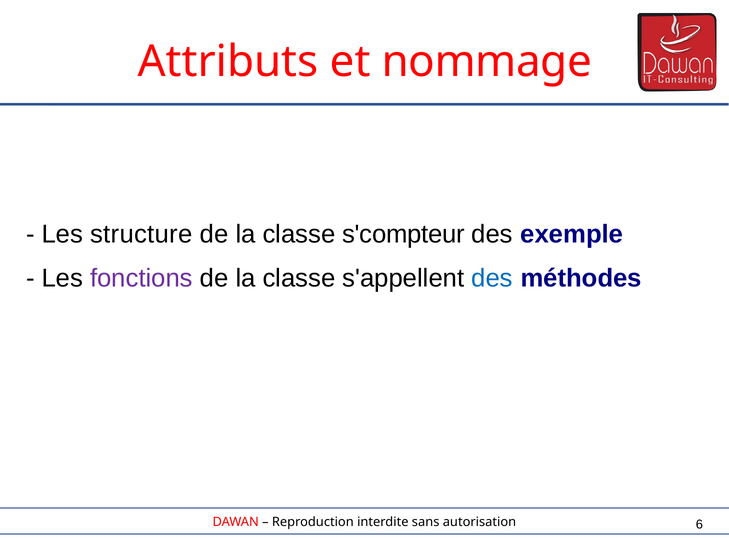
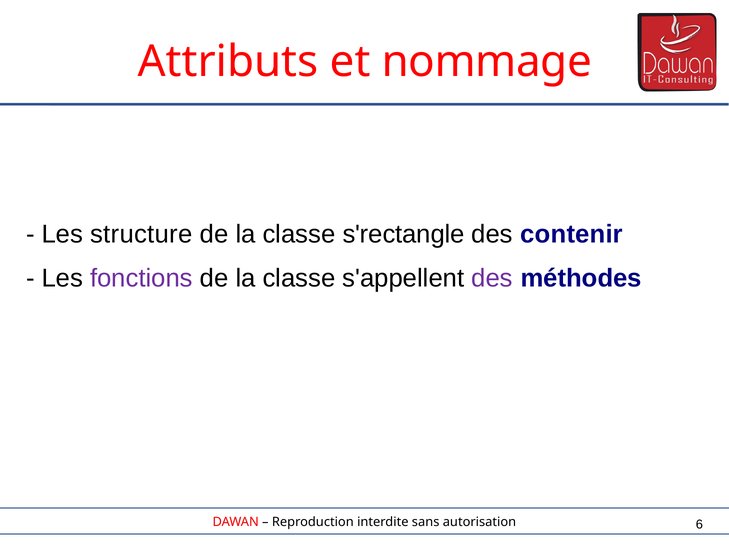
s'compteur: s'compteur -> s'rectangle (404, 234)
exemple: exemple -> contenir (572, 234)
des colour: blue -> purple (492, 278)
